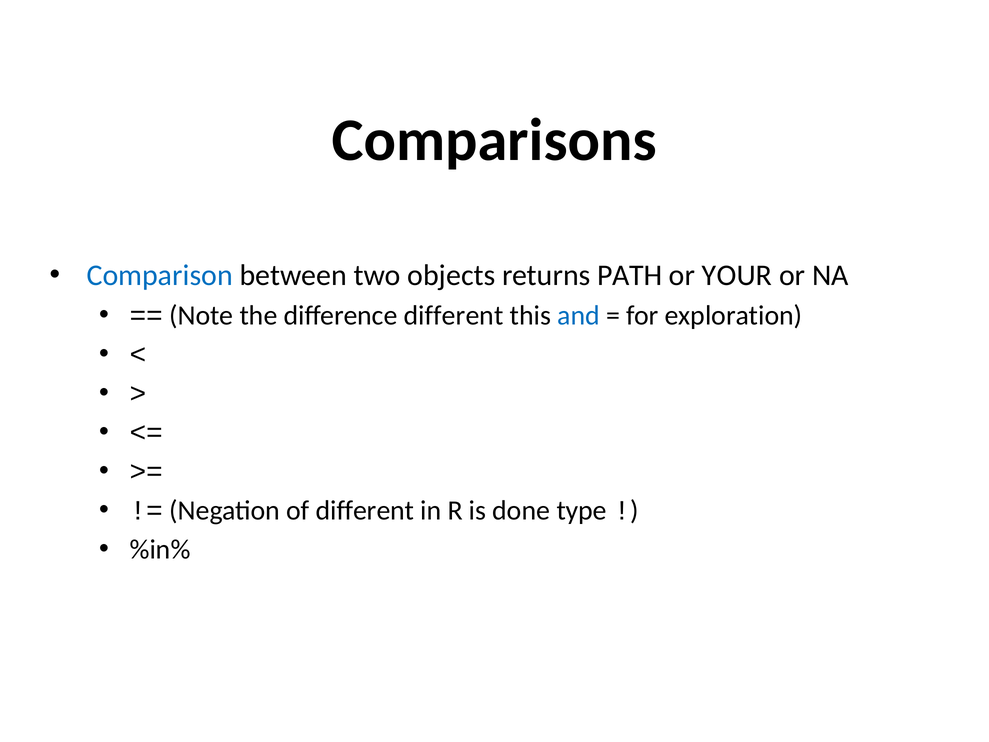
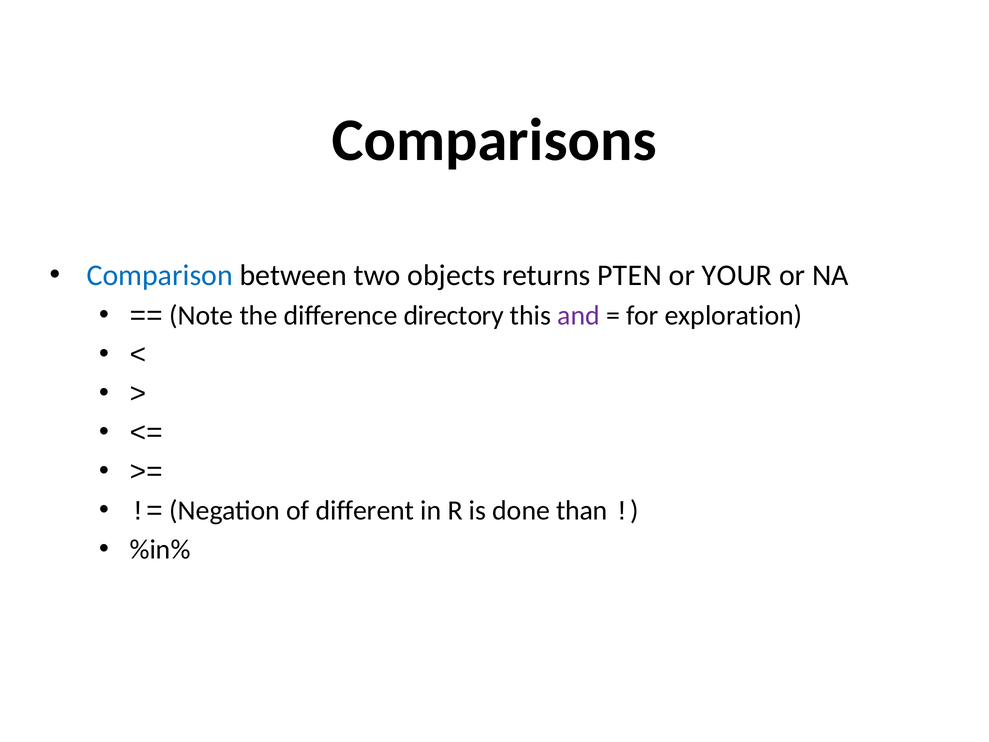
PATH: PATH -> PTEN (630, 275)
difference different: different -> directory (454, 315)
and colour: blue -> purple (578, 315)
type: type -> than (582, 510)
